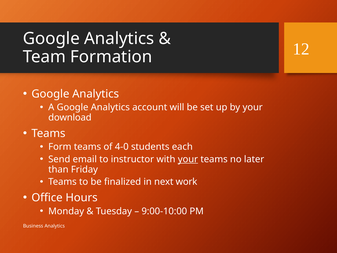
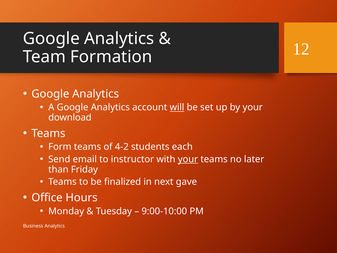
will underline: none -> present (177, 107)
4-0: 4-0 -> 4-2 (122, 147)
work: work -> gave (186, 182)
